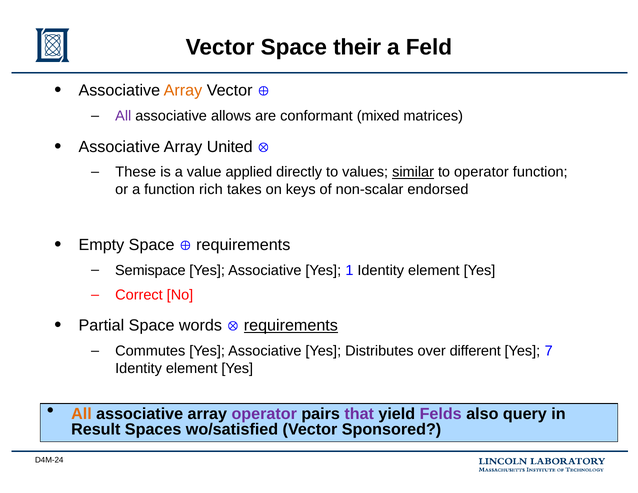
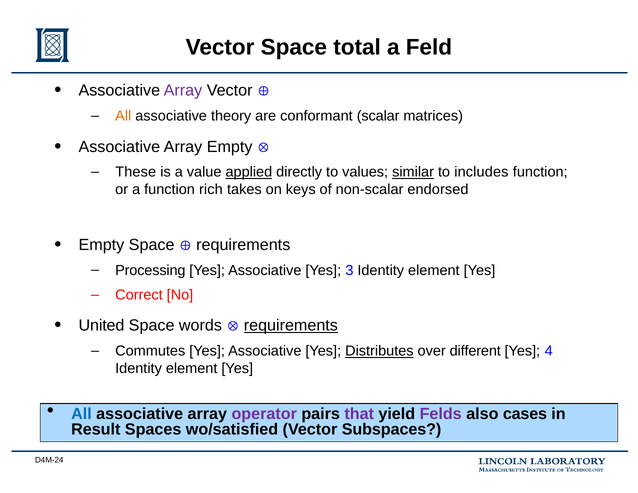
their: their -> total (357, 47)
Array colour: orange -> purple (183, 91)
All colour: purple -> orange (123, 116)
allows: allows -> theory (231, 116)
mixed: mixed -> scalar (378, 116)
Array United: United -> Empty (230, 147)
applied underline: none -> present (249, 172)
to operator: operator -> includes (481, 172)
Semispace: Semispace -> Processing (150, 270)
1: 1 -> 3 (349, 270)
Partial: Partial -> United (101, 326)
Distributes underline: none -> present (379, 351)
7: 7 -> 4 (549, 351)
All colour: orange -> blue (81, 414)
query: query -> cases (525, 414)
Sponsored: Sponsored -> Subspaces (392, 429)
